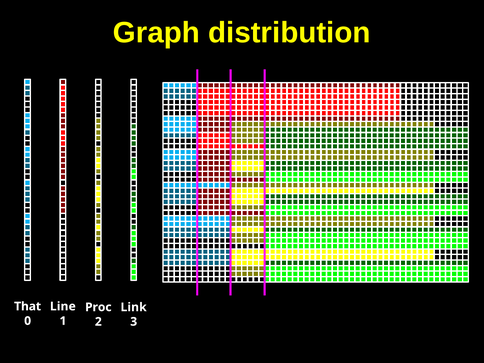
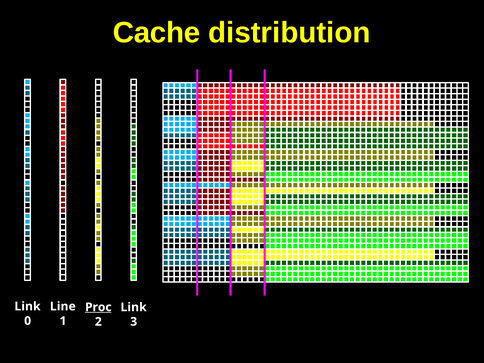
Graph: Graph -> Cache (157, 33)
That: That -> Link (27, 306)
Proc underline: none -> present (98, 307)
